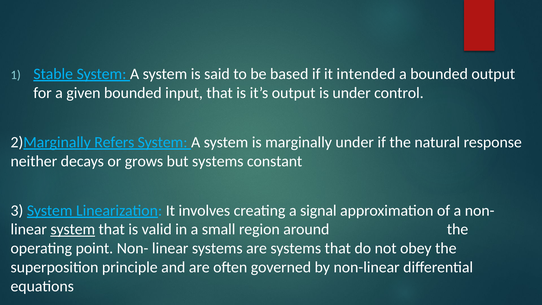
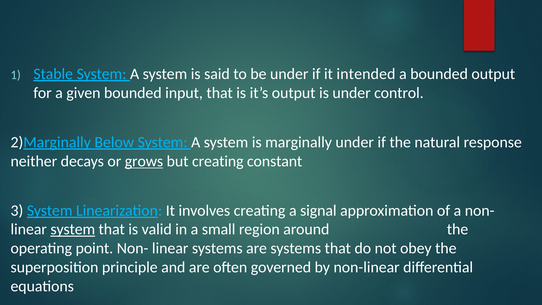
be based: based -> under (289, 74)
Refers: Refers -> Below (114, 142)
grows underline: none -> present (144, 161)
but systems: systems -> creating (218, 161)
